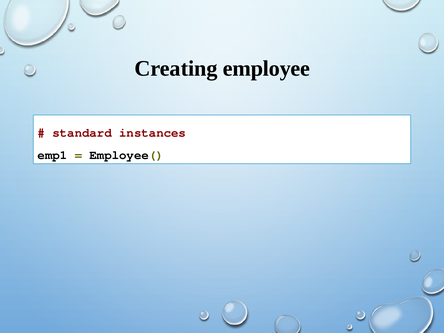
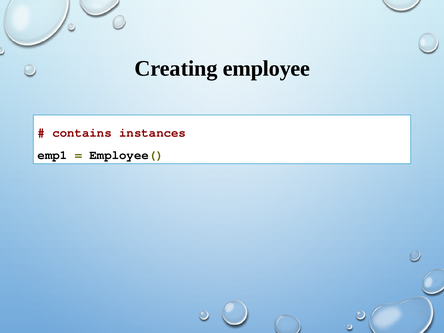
standard: standard -> contains (82, 133)
